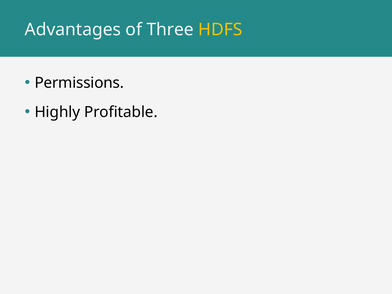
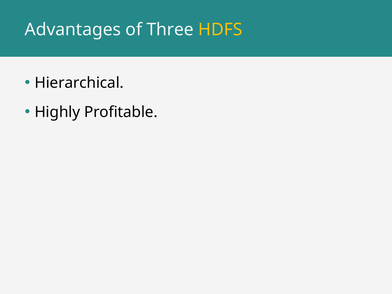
Permissions: Permissions -> Hierarchical (79, 83)
